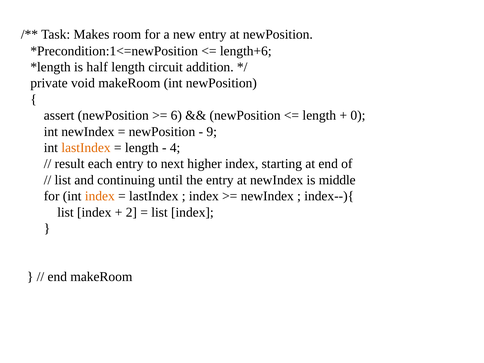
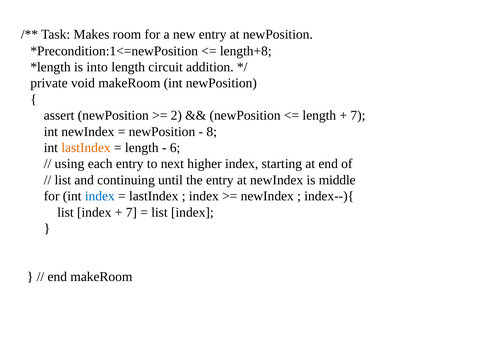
length+6: length+6 -> length+8 (246, 51)
half: half -> into (97, 67)
6: 6 -> 2 (176, 115)
0: 0 -> 7 (358, 115)
9: 9 -> 8 (212, 132)
4: 4 -> 6 (175, 148)
result: result -> using (69, 164)
index colour: orange -> blue (100, 196)
2: 2 -> 7 (131, 212)
